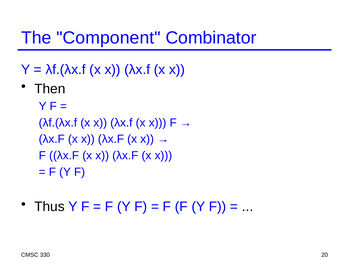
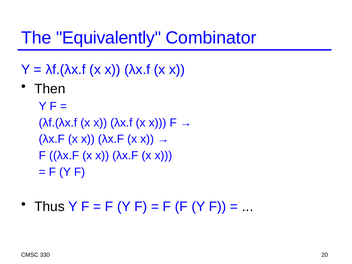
Component: Component -> Equivalently (109, 38)
